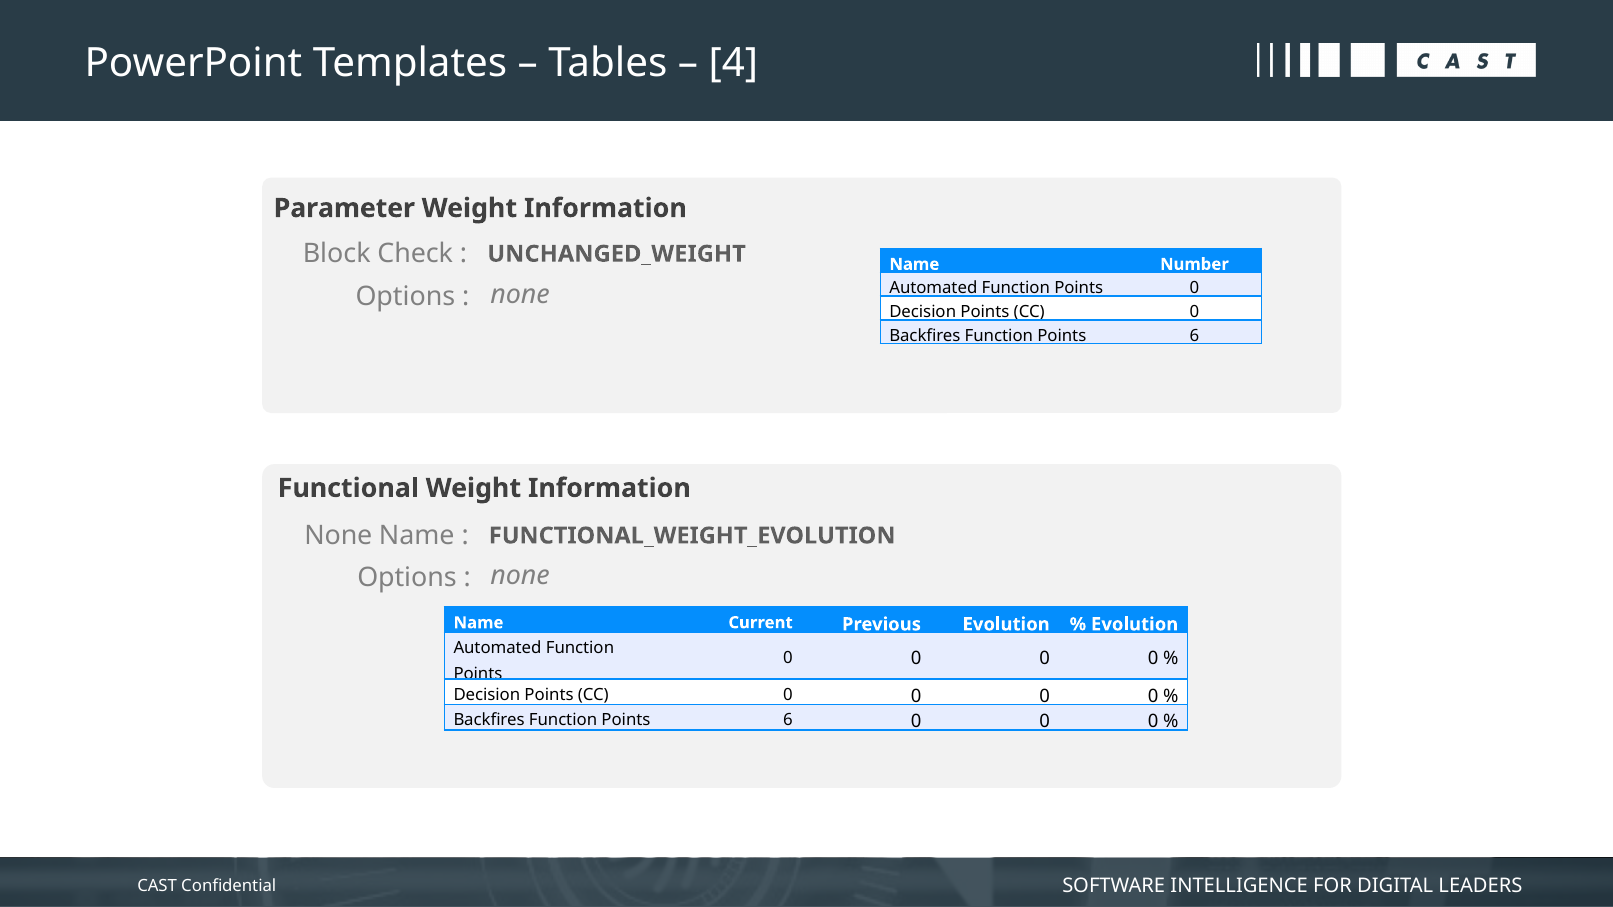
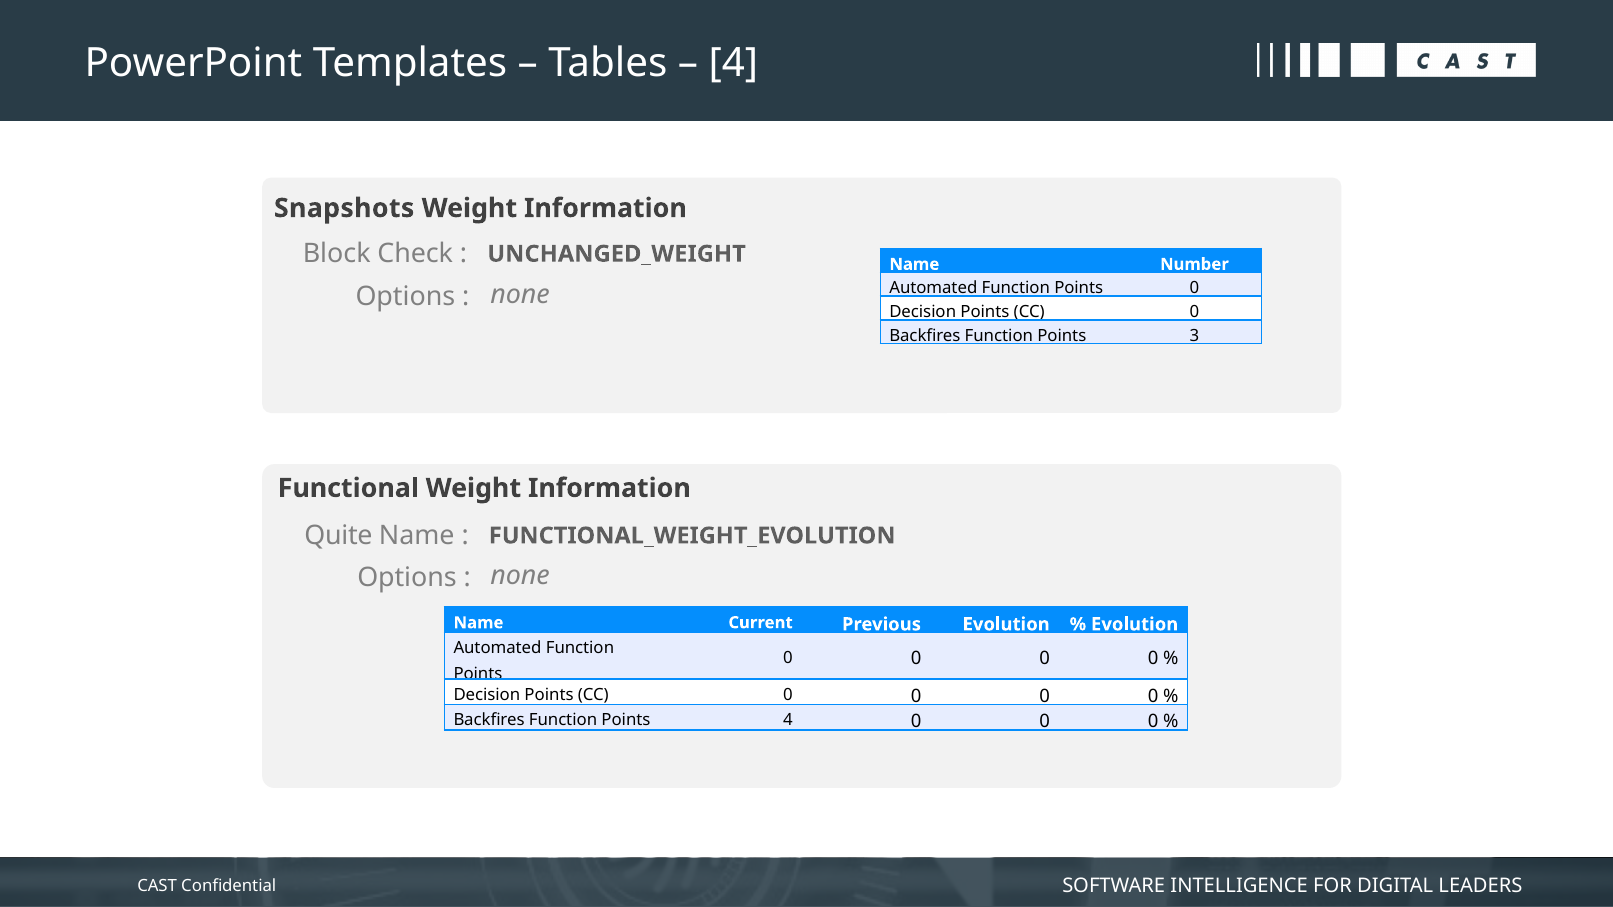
Parameter: Parameter -> Snapshots (344, 208)
6: 6 -> 3 (1194, 336)
None: None -> Quite (338, 536)
6: 6 -> 4 (788, 720)
